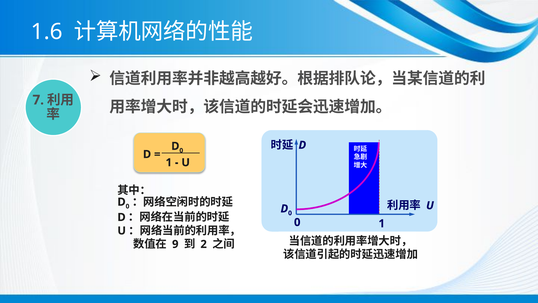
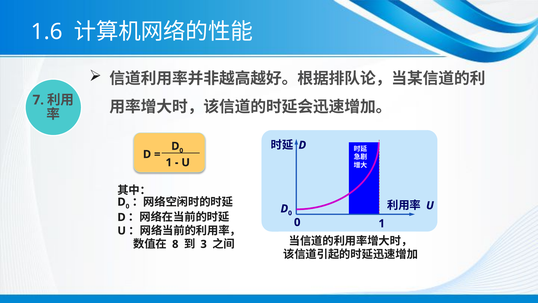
9: 9 -> 8 (175, 244)
2: 2 -> 3 (204, 244)
